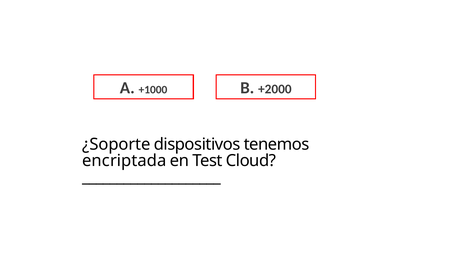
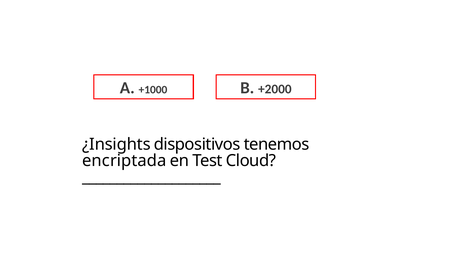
¿Soporte: ¿Soporte -> ¿Insights (116, 144)
